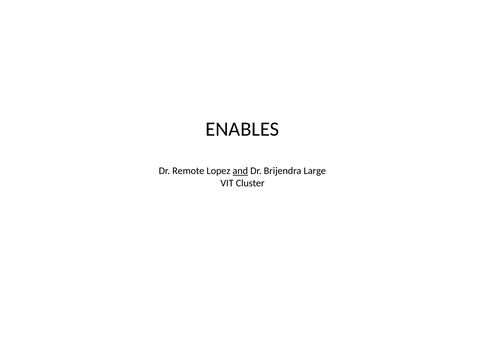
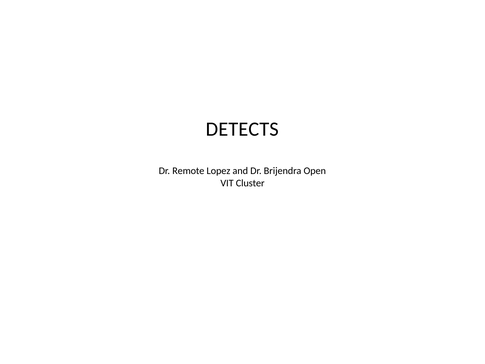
ENABLES: ENABLES -> DETECTS (242, 129)
and underline: present -> none (240, 171)
Large: Large -> Open (315, 171)
